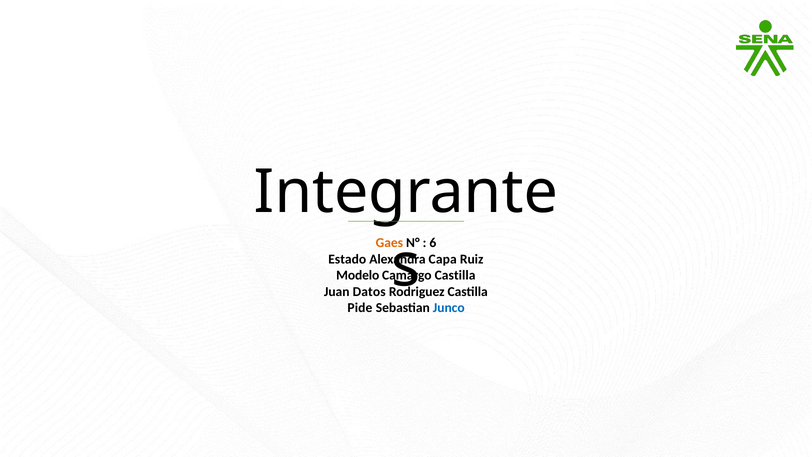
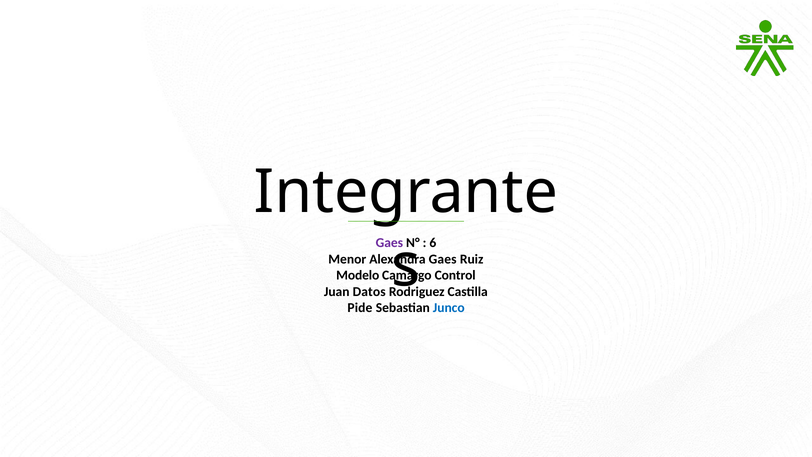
Gaes colour: orange -> purple (389, 243)
Estado: Estado -> Menor (347, 259)
Capa: Capa -> Gaes (443, 259)
Castilla: Castilla -> Control (455, 275)
